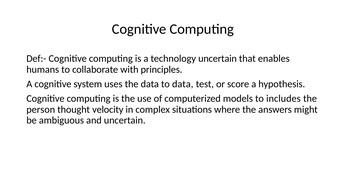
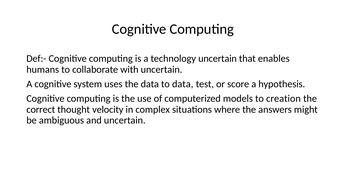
with principles: principles -> uncertain (162, 69)
includes: includes -> creation (283, 98)
person: person -> correct (41, 109)
